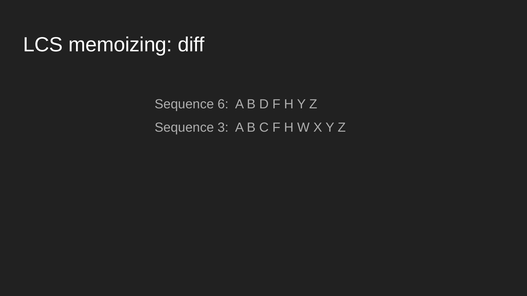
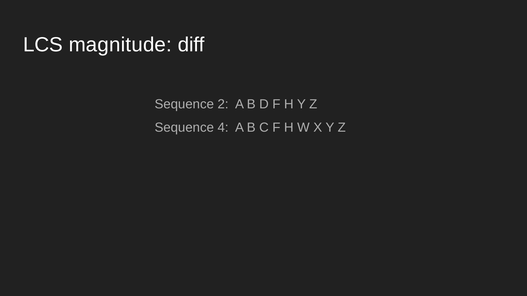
memoizing: memoizing -> magnitude (120, 45)
6: 6 -> 2 (223, 104)
3: 3 -> 4 (223, 128)
